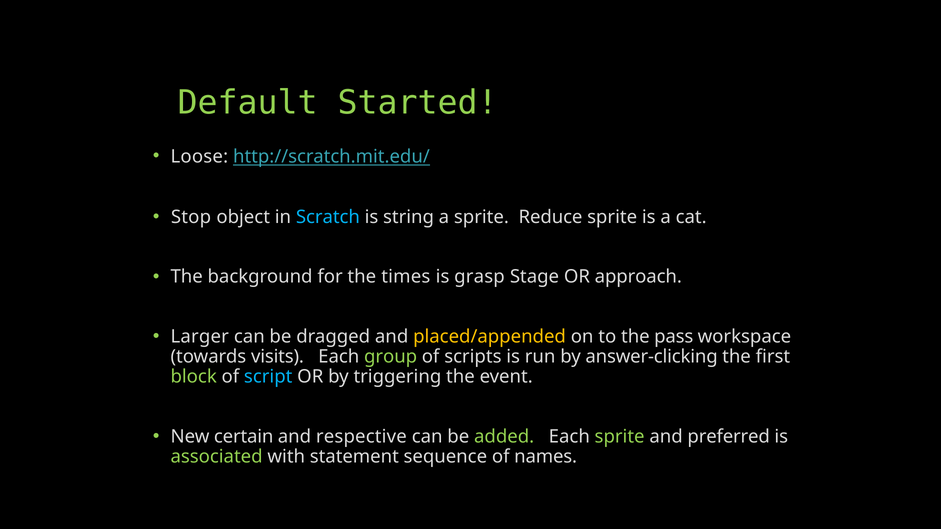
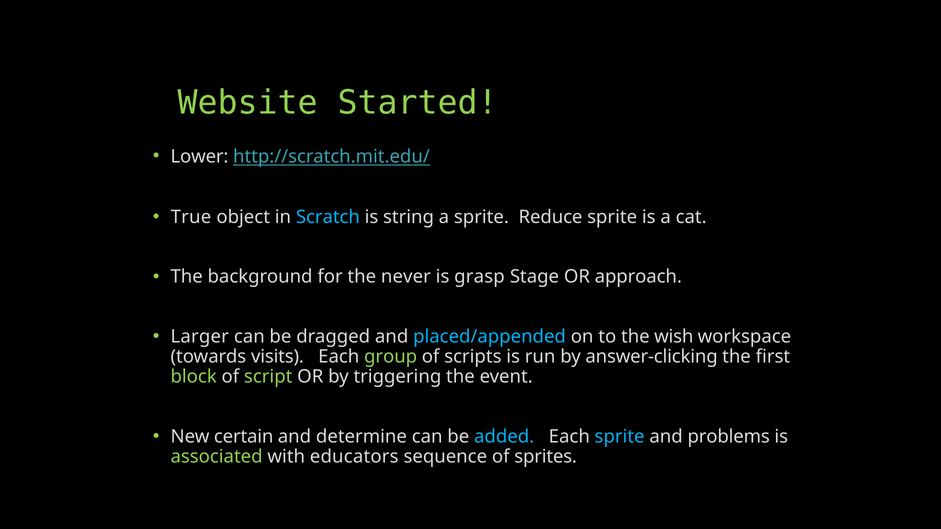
Default: Default -> Website (248, 103)
Loose: Loose -> Lower (200, 157)
Stop: Stop -> True (191, 217)
times: times -> never (406, 277)
placed/appended colour: yellow -> light blue (490, 337)
pass: pass -> wish (674, 337)
script colour: light blue -> light green (268, 377)
respective: respective -> determine (361, 437)
added colour: light green -> light blue (504, 437)
sprite colour: light green -> light blue (620, 437)
preferred: preferred -> problems (729, 437)
statement: statement -> educators (354, 457)
names: names -> sprites (546, 457)
